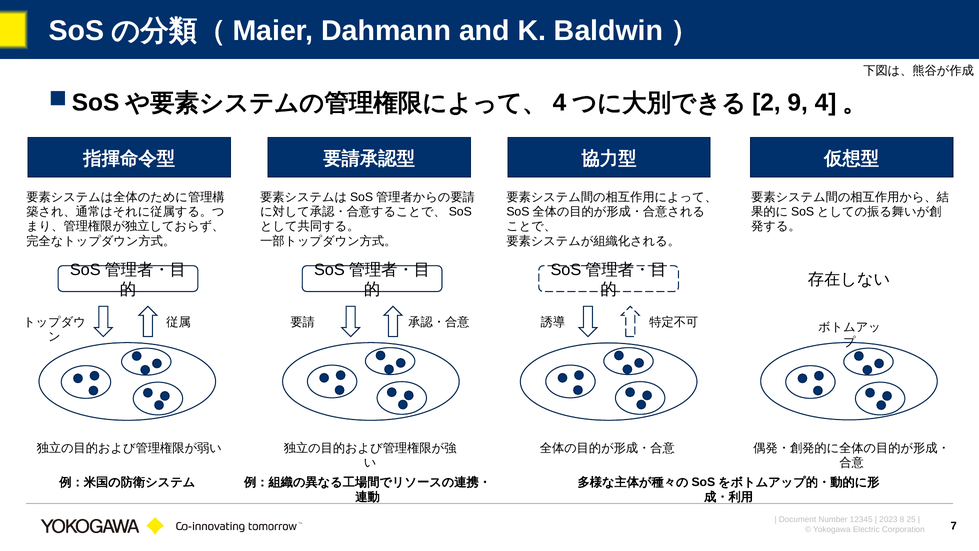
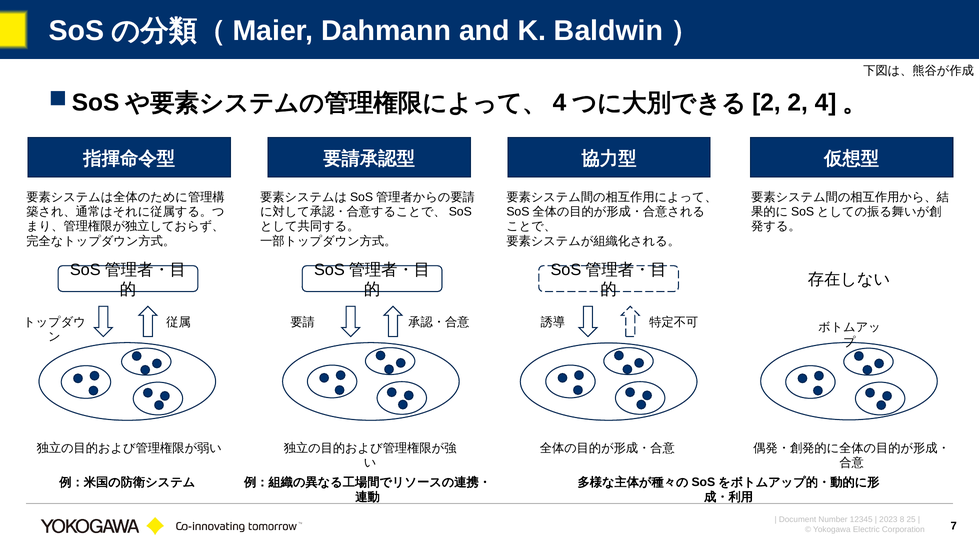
9: 9 -> 2 (798, 103)
